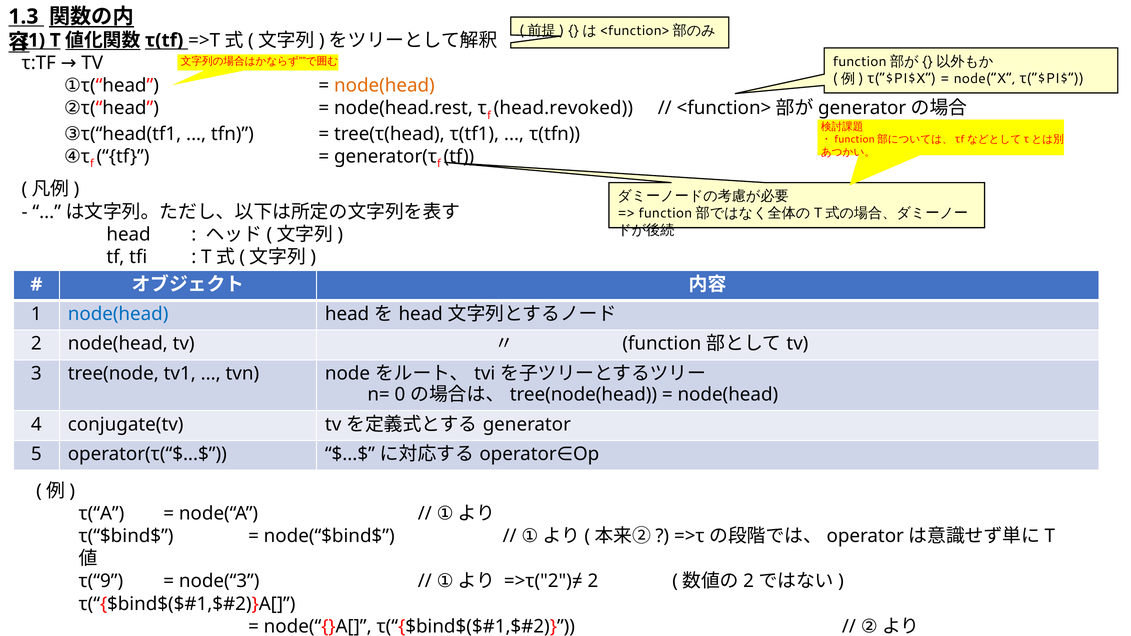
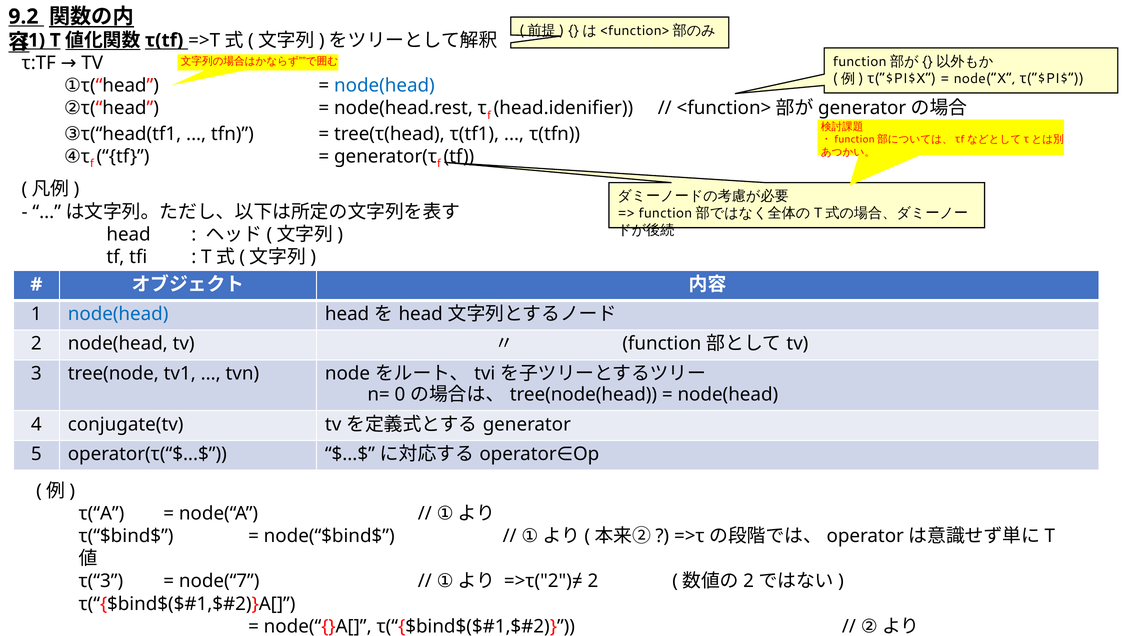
1.3: 1.3 -> 9.2 (23, 17)
node(head colour: orange -> blue (384, 86)
head.revoked: head.revoked -> head.idenifier (563, 108)
τ(“9: τ(“9 -> τ(“3 (101, 581)
node(“3: node(“3 -> node(“7 (219, 581)
